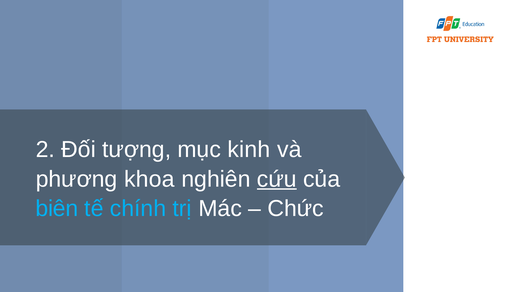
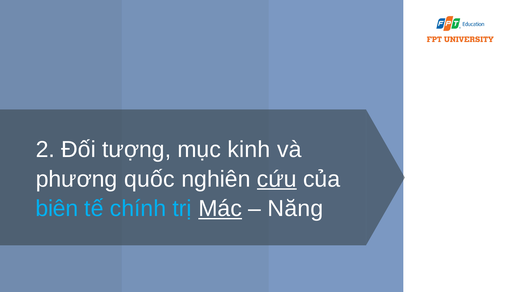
khoa: khoa -> quốc (149, 179)
Mác underline: none -> present (220, 208)
Chức: Chức -> Năng (295, 208)
